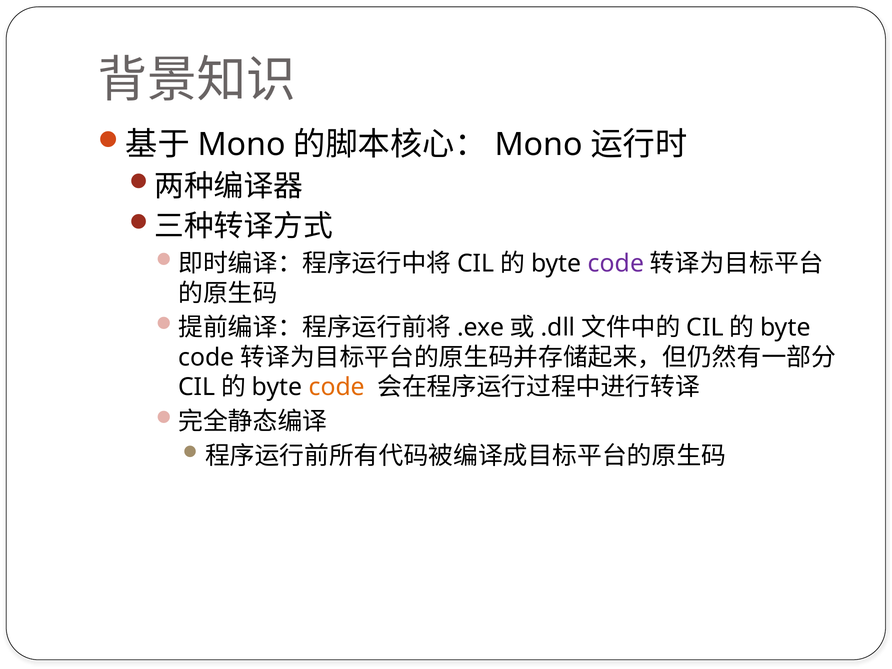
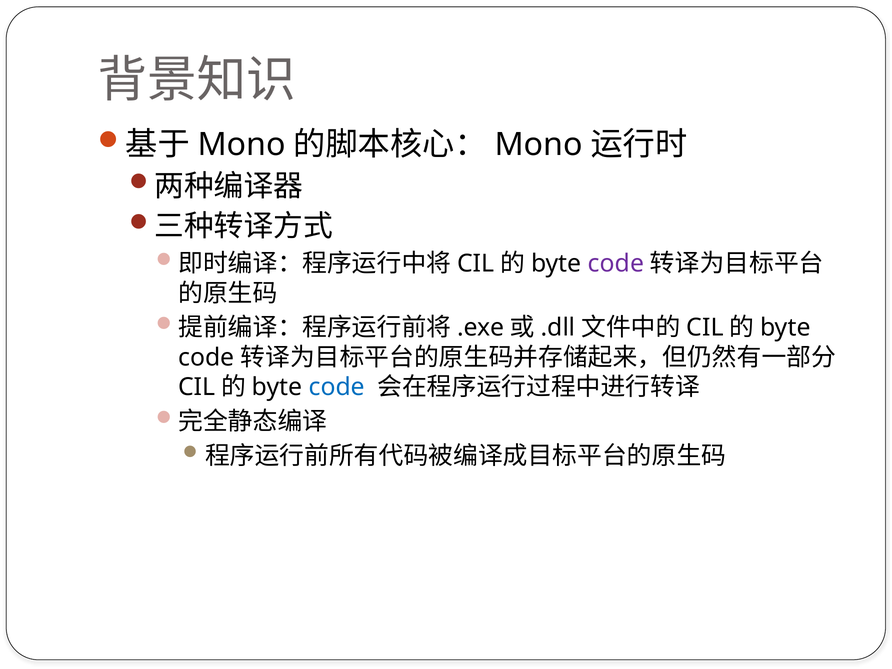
code colour: orange -> blue (337, 387)
